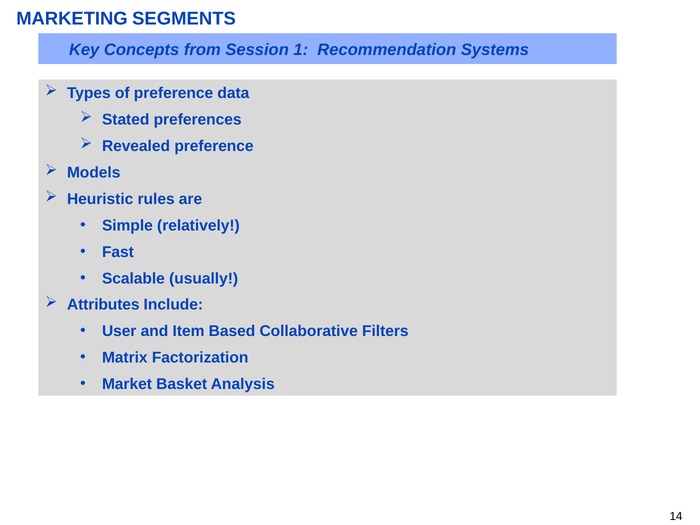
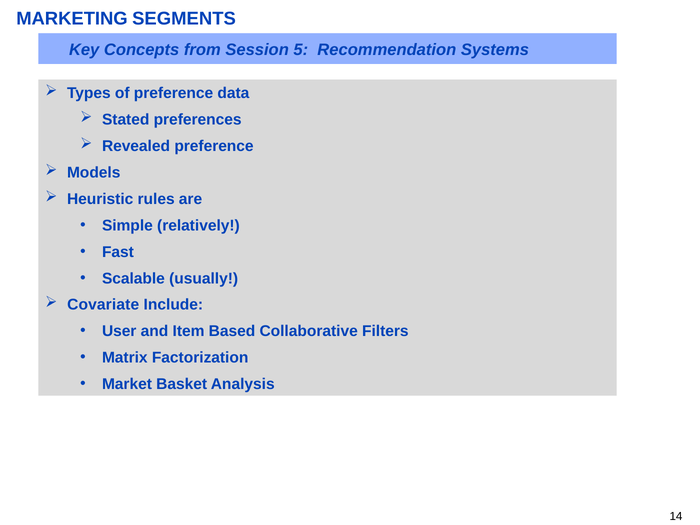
1: 1 -> 5 (301, 50)
Attributes: Attributes -> Covariate (103, 305)
